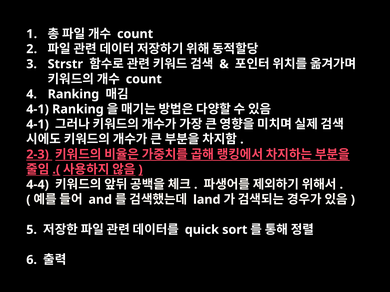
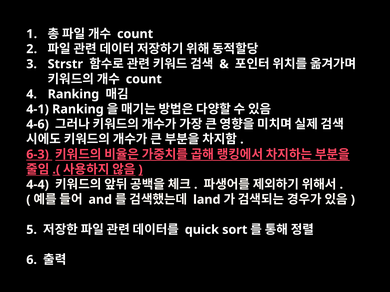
4-1: 4-1 -> 4-6 (38, 124)
2-3: 2-3 -> 6-3 (38, 155)
